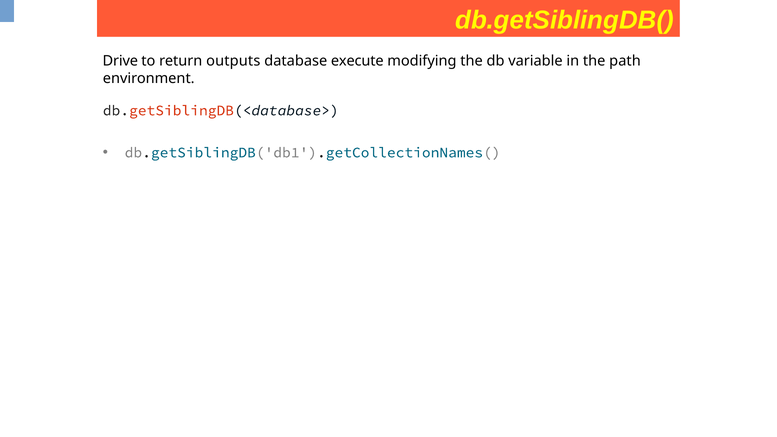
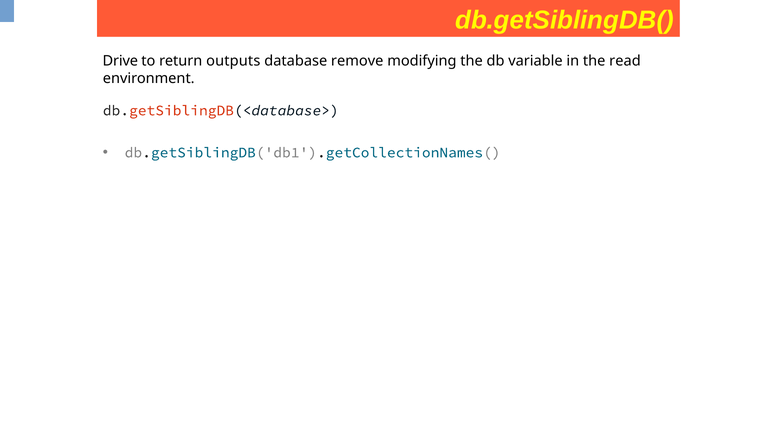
execute: execute -> remove (357, 61)
path: path -> read (625, 61)
